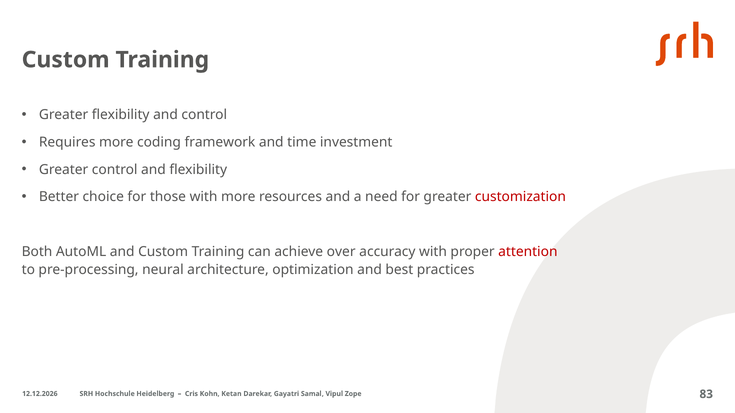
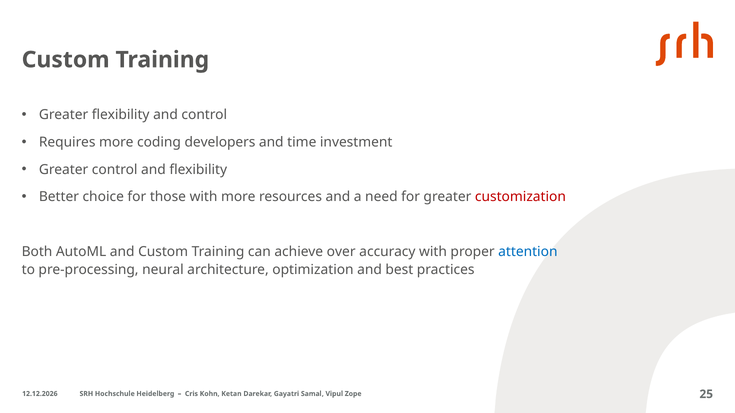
framework: framework -> developers (220, 142)
attention colour: red -> blue (528, 252)
83: 83 -> 25 (706, 395)
